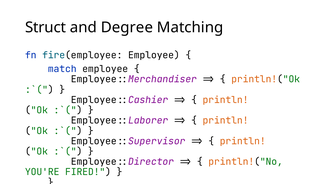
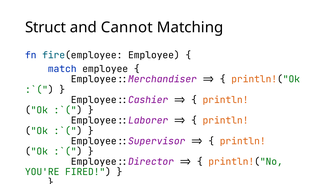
Degree: Degree -> Cannot (127, 28)
